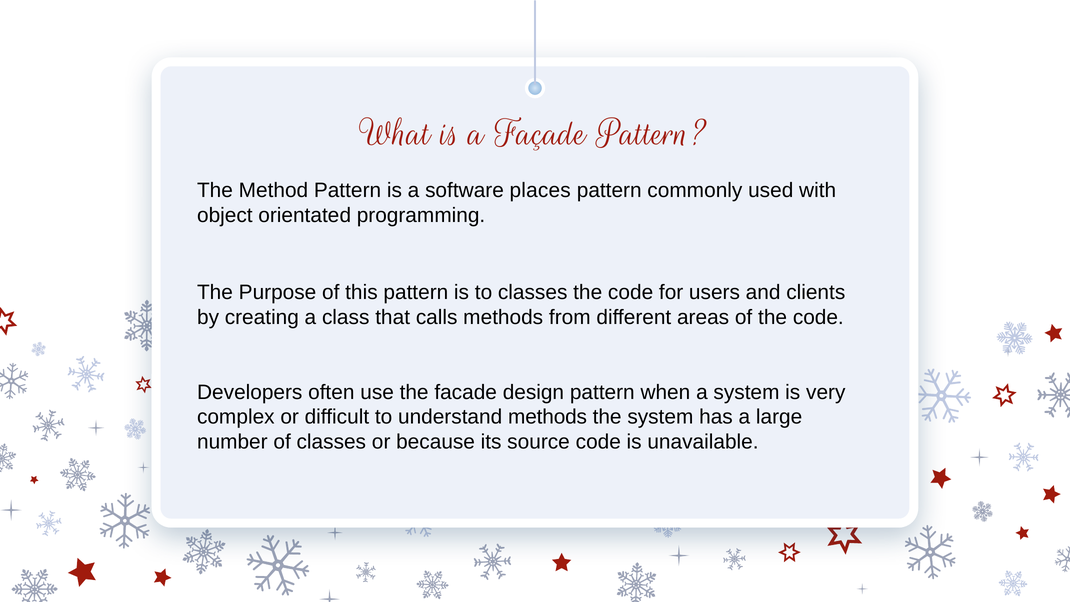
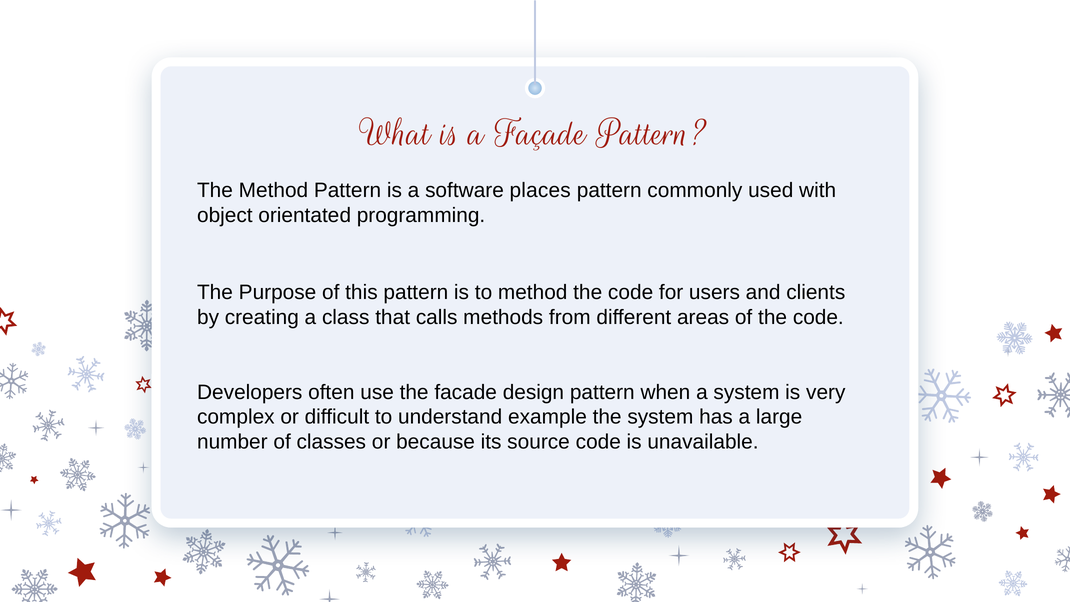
to classes: classes -> method (533, 292)
understand methods: methods -> example (547, 417)
